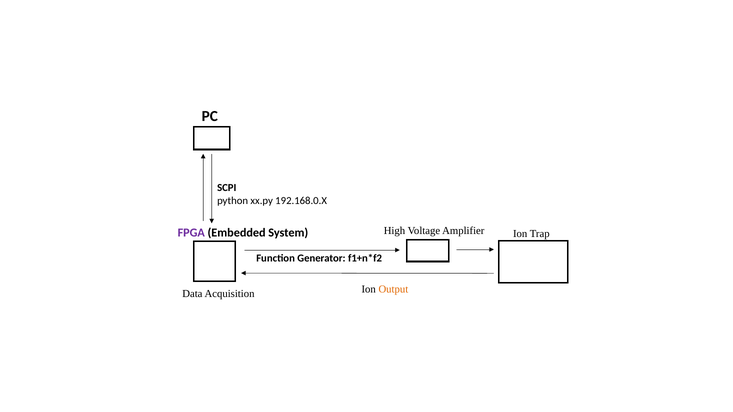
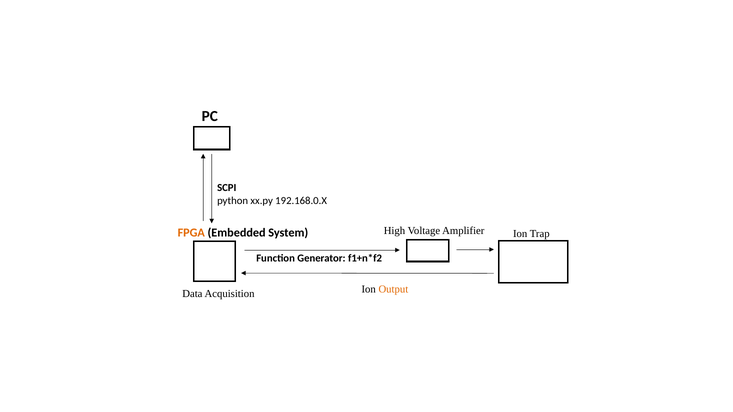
FPGA colour: purple -> orange (191, 233)
